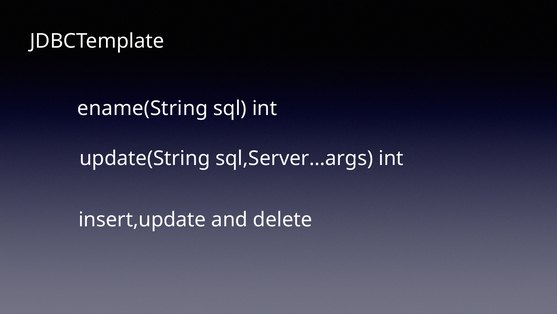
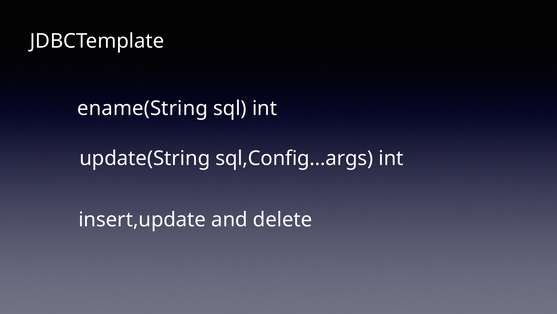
sql,Server…args: sql,Server…args -> sql,Config…args (294, 158)
